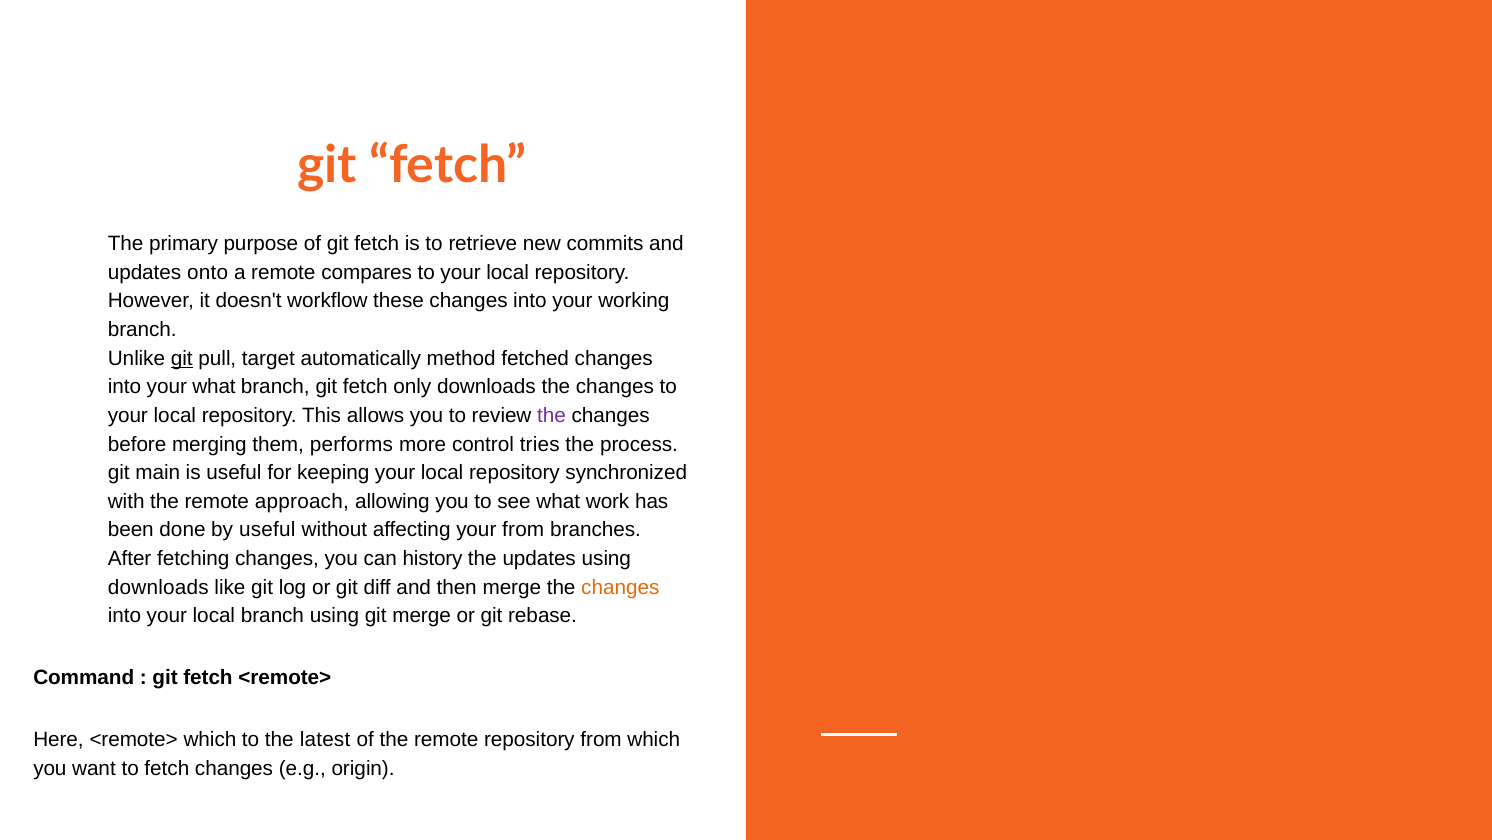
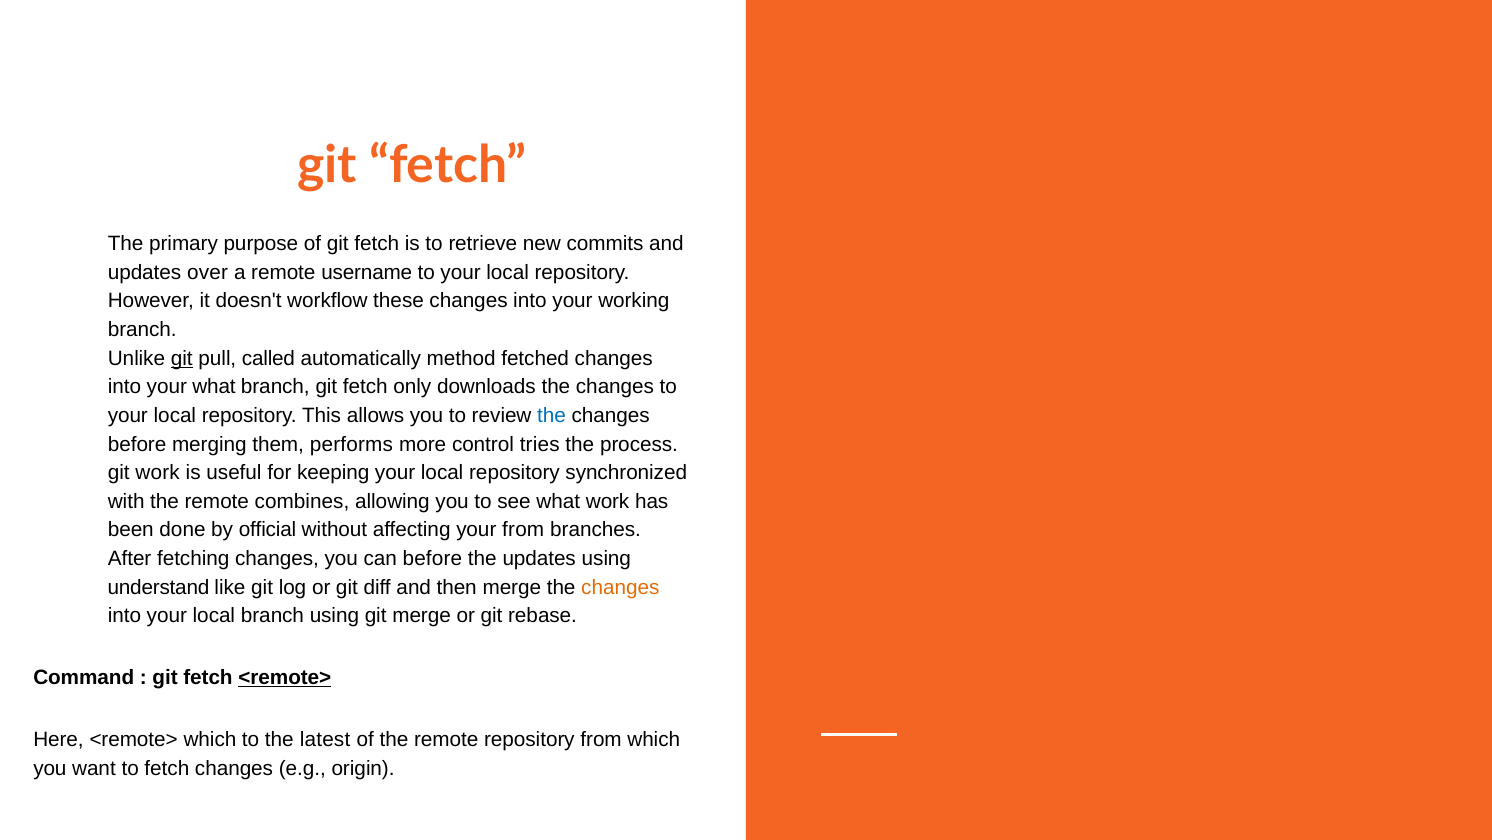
onto: onto -> over (208, 272)
compares: compares -> username (367, 272)
target: target -> called (268, 358)
the colour: purple -> blue (552, 415)
git main: main -> work (158, 472)
approach: approach -> combines (302, 501)
by useful: useful -> official (268, 530)
can history: history -> before (432, 558)
downloads: downloads -> understand (158, 587)
<remote> underline: none -> present (285, 677)
